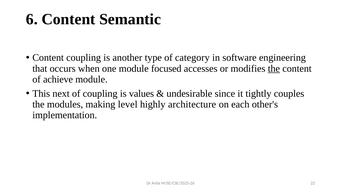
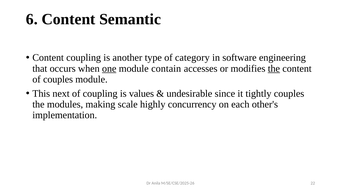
one underline: none -> present (109, 68)
focused: focused -> contain (166, 68)
of achieve: achieve -> couples (58, 79)
level: level -> scale (128, 104)
architecture: architecture -> concurrency (192, 104)
